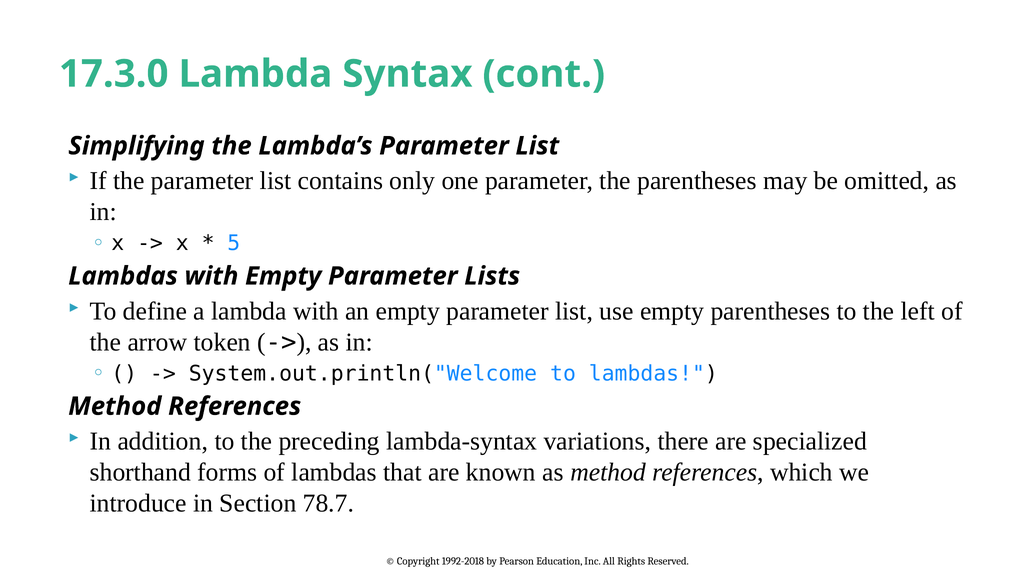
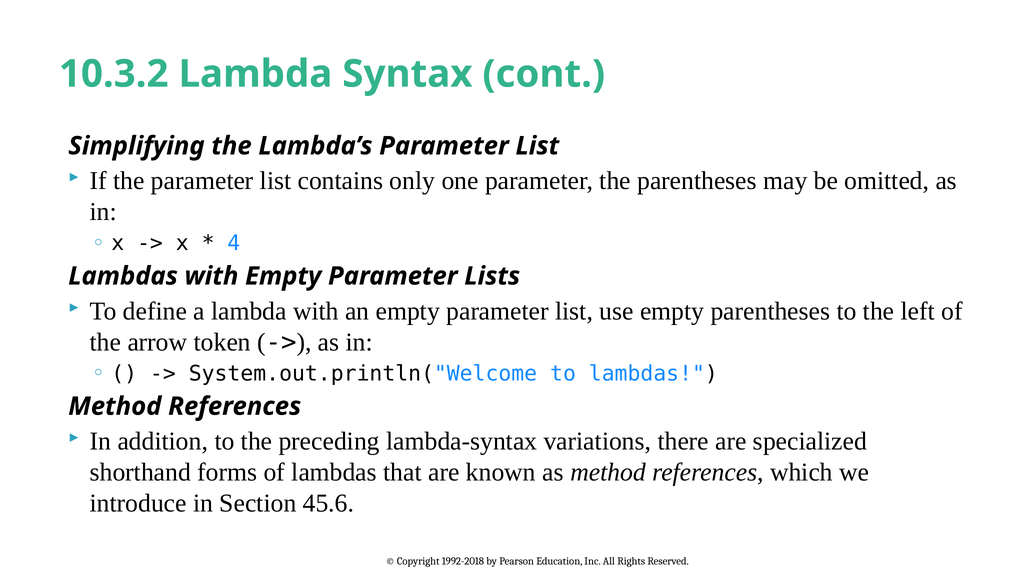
17.3.0: 17.3.0 -> 10.3.2 (114, 74)
5: 5 -> 4 (234, 243)
78.7: 78.7 -> 45.6 (328, 503)
